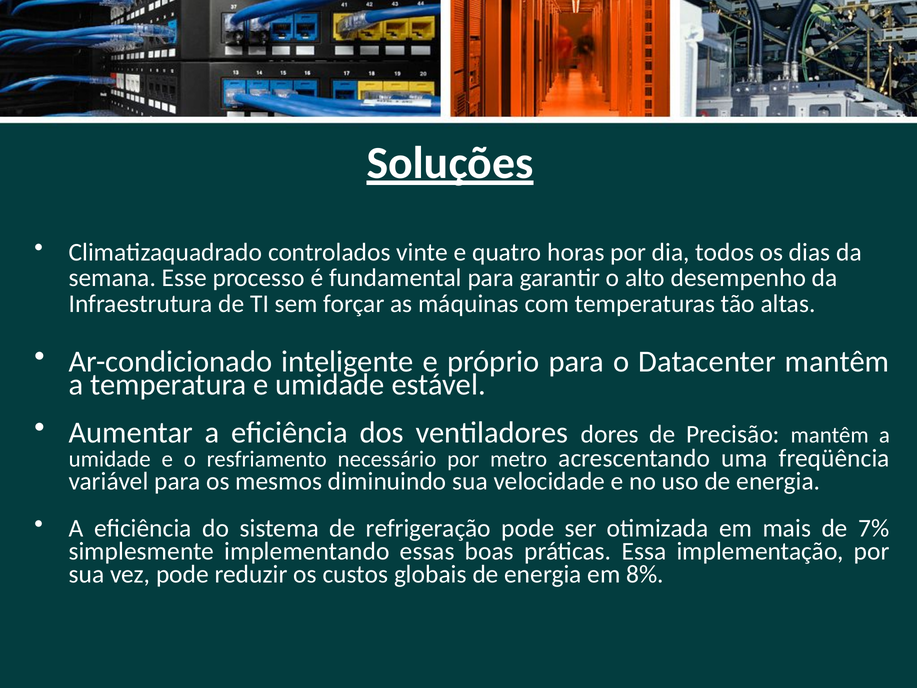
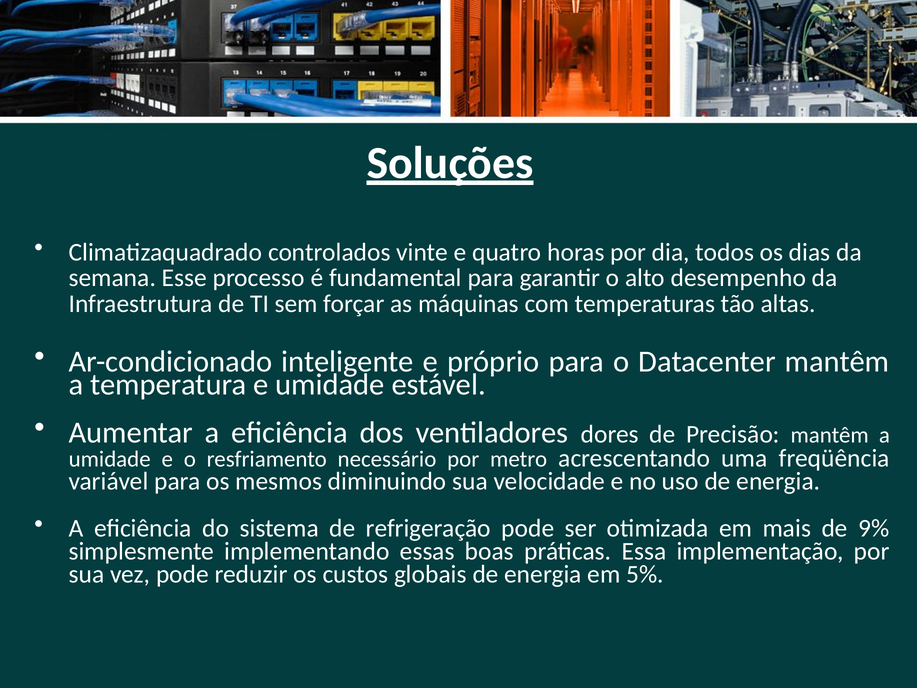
7%: 7% -> 9% (874, 528)
8%: 8% -> 5% (645, 574)
